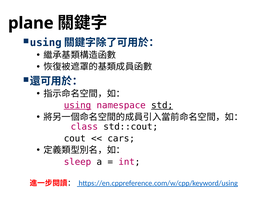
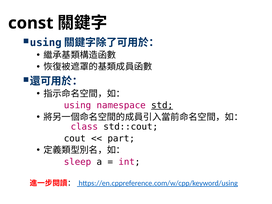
plane: plane -> const (31, 23)
using underline: present -> none (77, 105)
cars: cars -> part (121, 138)
